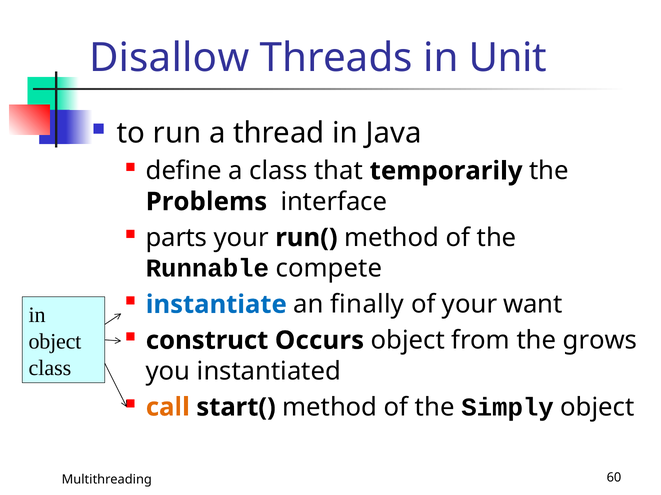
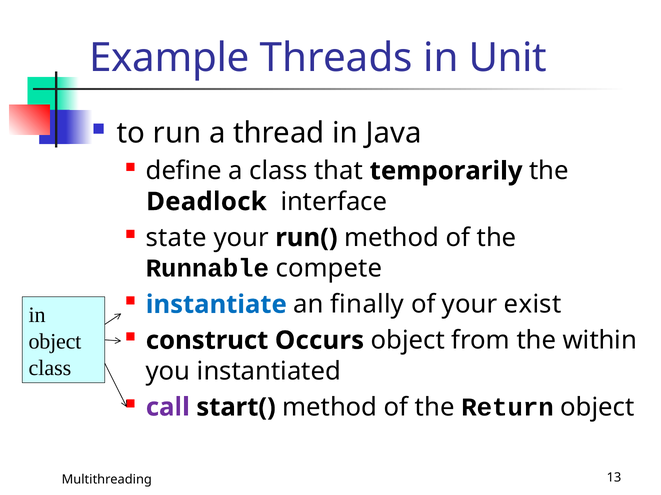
Disallow: Disallow -> Example (169, 58)
Problems: Problems -> Deadlock (206, 202)
parts: parts -> state (176, 238)
want: want -> exist (533, 305)
grows: grows -> within (600, 341)
call colour: orange -> purple (168, 408)
Simply: Simply -> Return (508, 408)
60: 60 -> 13 (614, 478)
